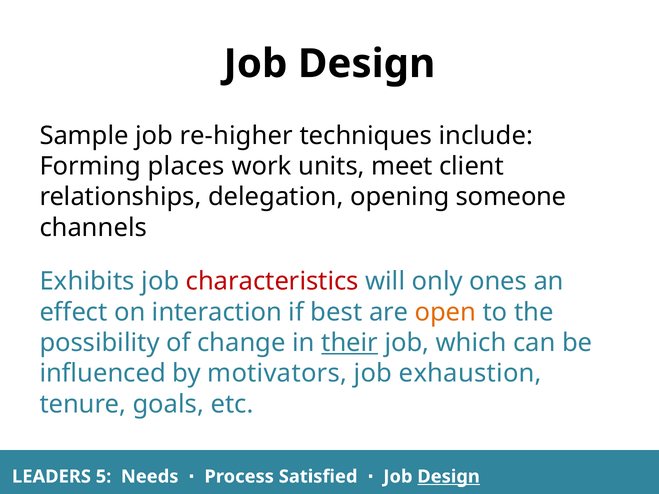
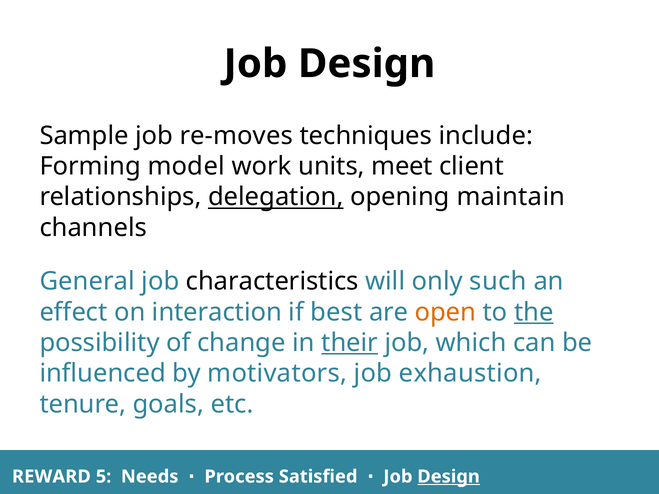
re-higher: re-higher -> re-moves (236, 136)
places: places -> model (186, 166)
delegation underline: none -> present (276, 197)
someone: someone -> maintain (511, 197)
Exhibits: Exhibits -> General (87, 282)
characteristics colour: red -> black (272, 282)
ones: ones -> such (498, 282)
the underline: none -> present (534, 312)
LEADERS: LEADERS -> REWARD (51, 477)
